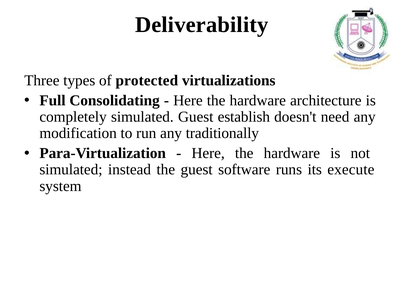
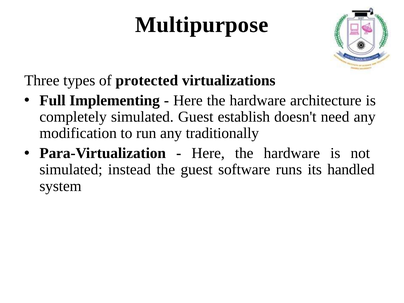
Deliverability: Deliverability -> Multipurpose (202, 25)
Consolidating: Consolidating -> Implementing (115, 100)
execute: execute -> handled (351, 170)
